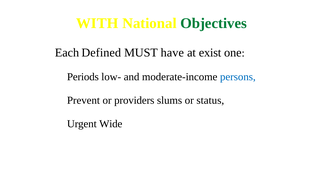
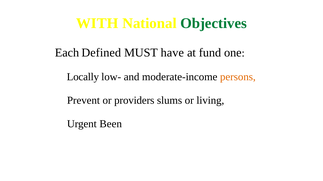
exist: exist -> fund (210, 53)
Periods: Periods -> Locally (83, 77)
persons colour: blue -> orange (238, 77)
status: status -> living (210, 101)
Wide: Wide -> Been (111, 124)
